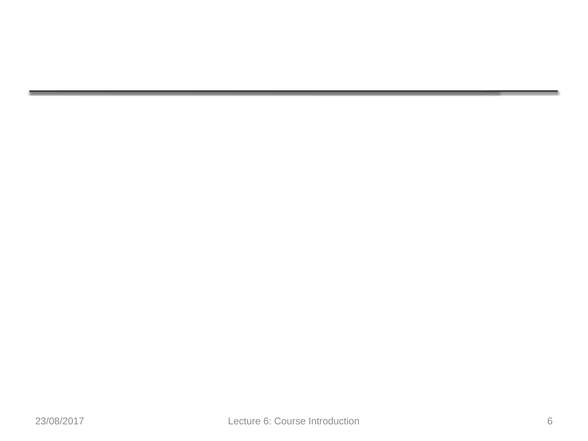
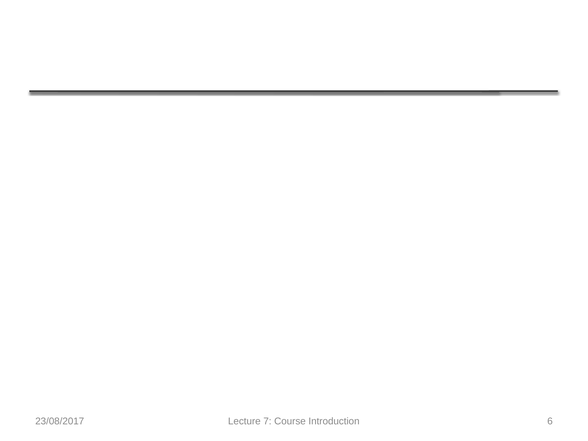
Lecture 6: 6 -> 7 (267, 421)
